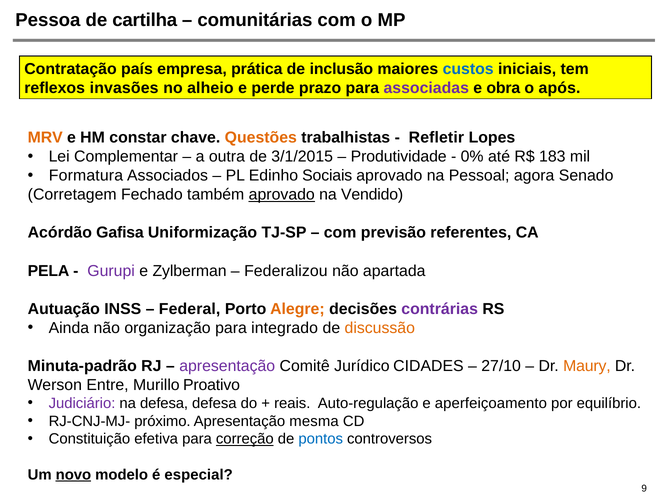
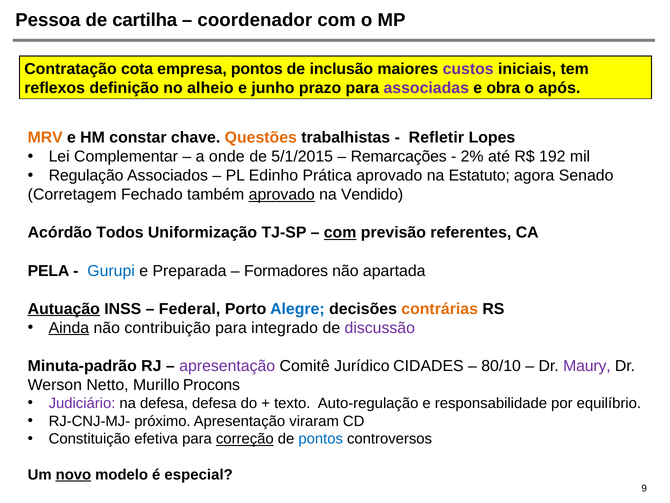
comunitárias: comunitárias -> coordenador (255, 20)
país: país -> cota (137, 69)
empresa prática: prática -> pontos (257, 69)
custos colour: blue -> purple (468, 69)
invasões: invasões -> definição (124, 88)
perde: perde -> junho (273, 88)
outra: outra -> onde (227, 157)
3/1/2015: 3/1/2015 -> 5/1/2015 (302, 157)
Produtividade: Produtividade -> Remarcações (399, 157)
0%: 0% -> 2% (472, 157)
183: 183 -> 192 (552, 157)
Formatura: Formatura -> Regulação (86, 176)
Sociais: Sociais -> Prática (327, 176)
Pessoal: Pessoal -> Estatuto (479, 176)
Gafisa: Gafisa -> Todos (120, 233)
com underline: none -> present (340, 233)
Gurupi colour: purple -> blue (111, 271)
Zylberman: Zylberman -> Preparada (190, 271)
Federalizou: Federalizou -> Formadores (286, 271)
Autuação underline: none -> present (64, 308)
Alegre colour: orange -> blue (297, 308)
contrárias colour: purple -> orange (440, 308)
Ainda underline: none -> present (69, 327)
organização: organização -> contribuição (167, 327)
discussão colour: orange -> purple (380, 327)
27/10: 27/10 -> 80/10 (501, 365)
Maury colour: orange -> purple (587, 365)
Entre: Entre -> Netto (108, 384)
Proativo: Proativo -> Procons (211, 384)
reais: reais -> texto (292, 403)
aperfeiçoamento: aperfeiçoamento -> responsabilidade (491, 403)
mesma: mesma -> viraram (314, 421)
